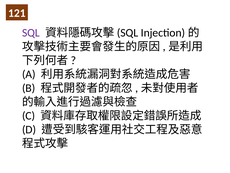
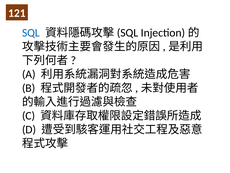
SQL colour: purple -> blue (31, 33)
